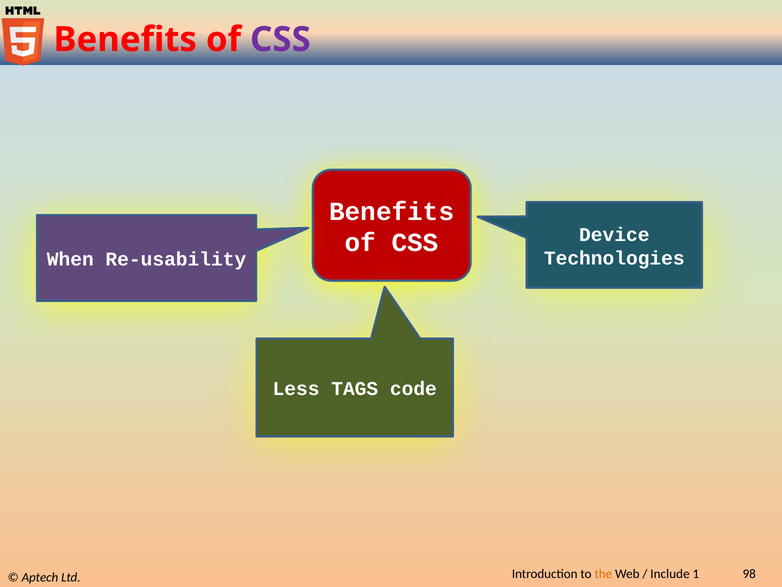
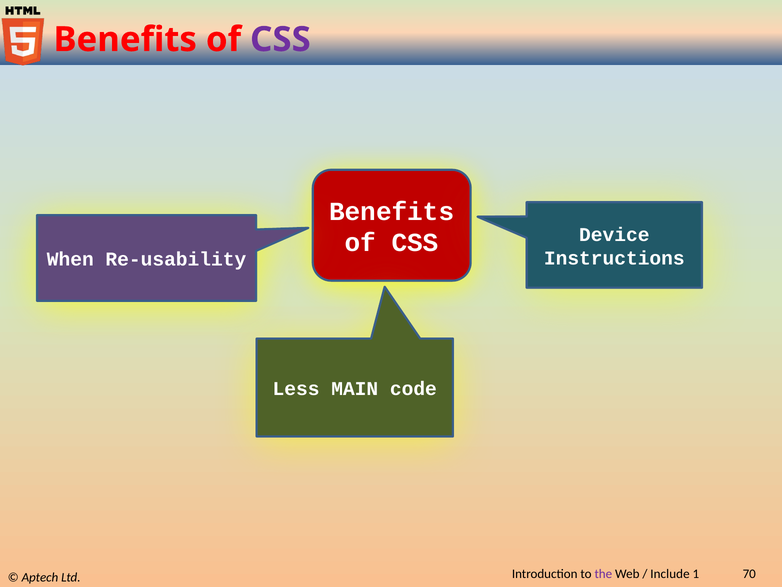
Technologies: Technologies -> Instructions (614, 258)
TAGS: TAGS -> MAIN (355, 389)
the colour: orange -> purple (603, 574)
98: 98 -> 70 (749, 574)
